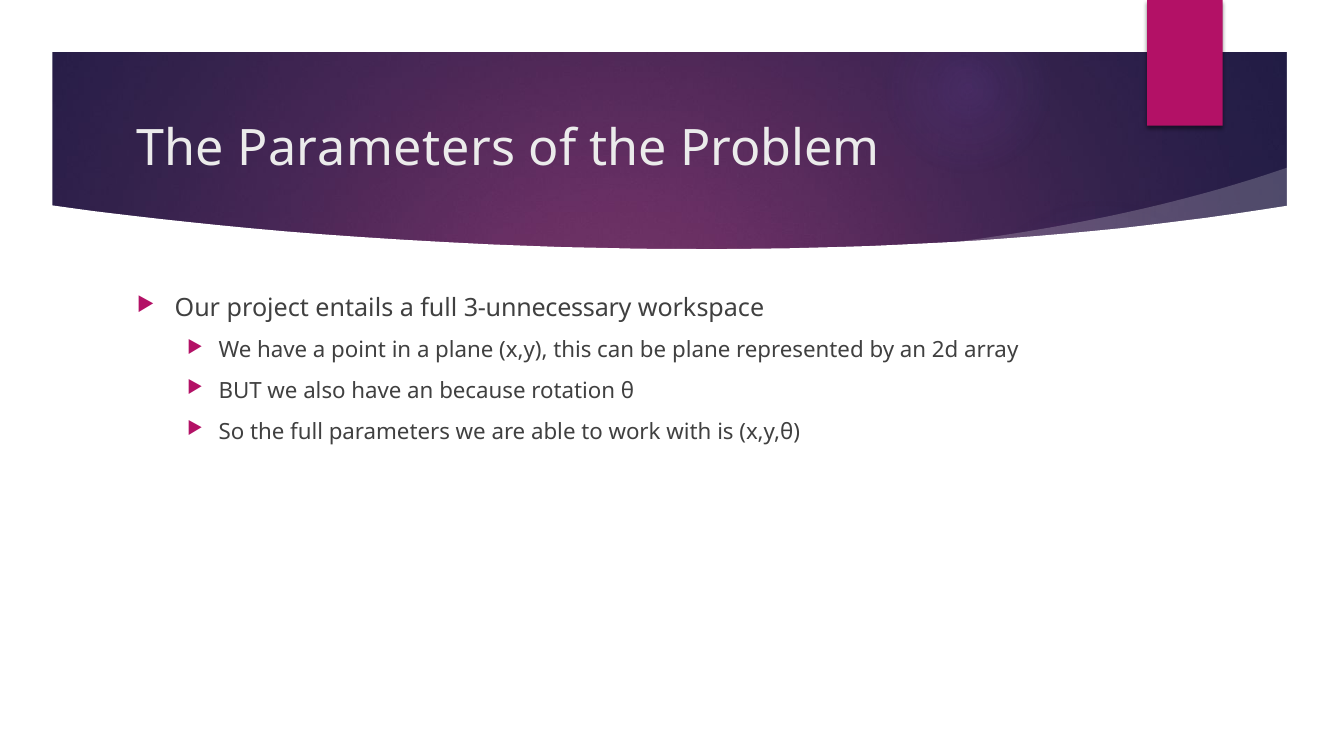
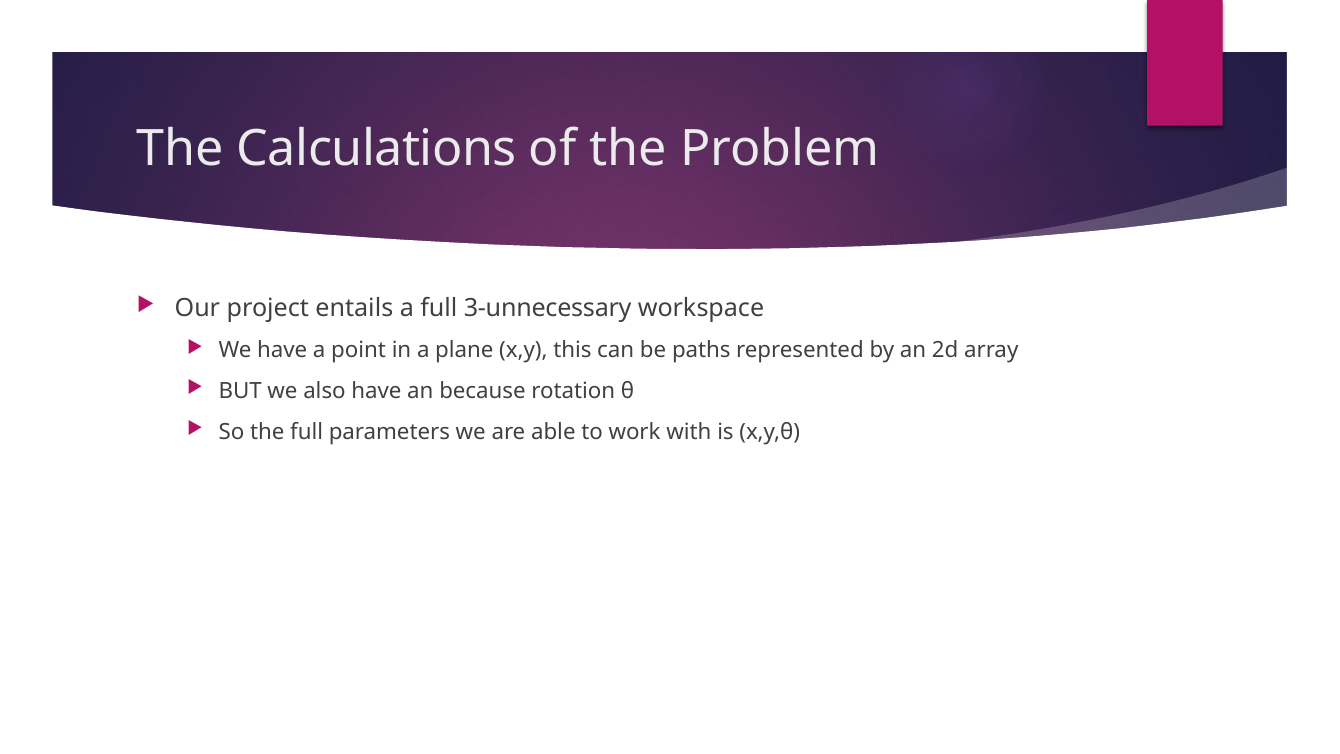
The Parameters: Parameters -> Calculations (377, 149)
be plane: plane -> paths (701, 350)
